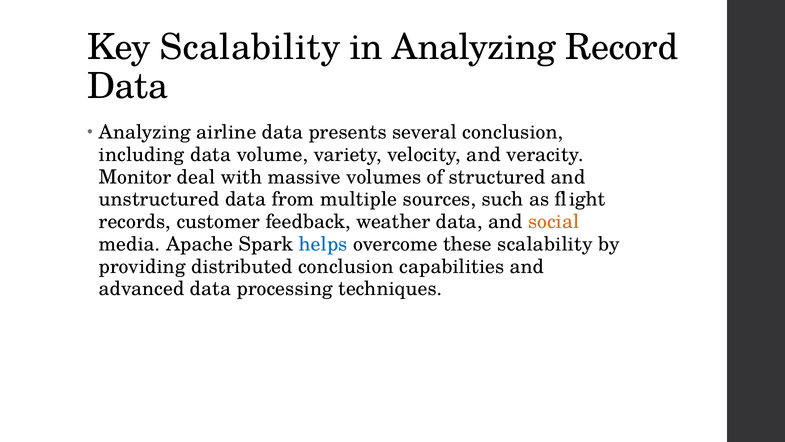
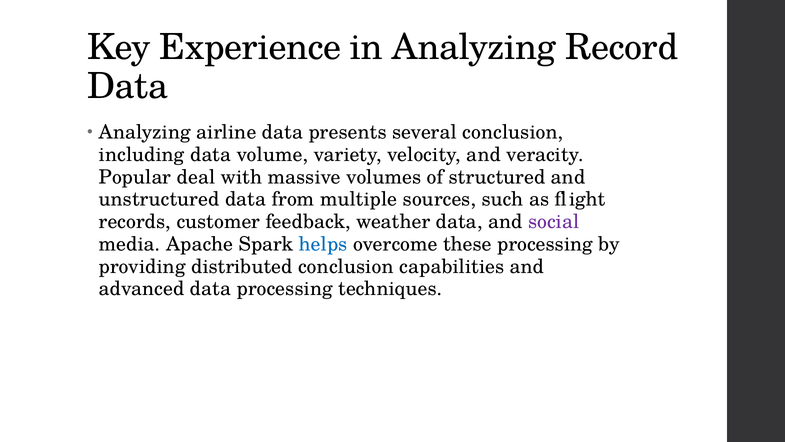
Key Scalability: Scalability -> Experience (250, 47)
Monitor: Monitor -> Popular (135, 177)
social colour: orange -> purple (554, 222)
these scalability: scalability -> processing (545, 244)
